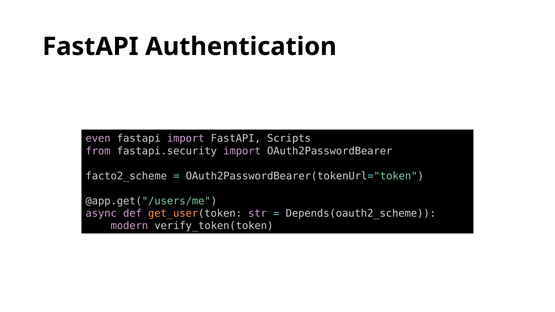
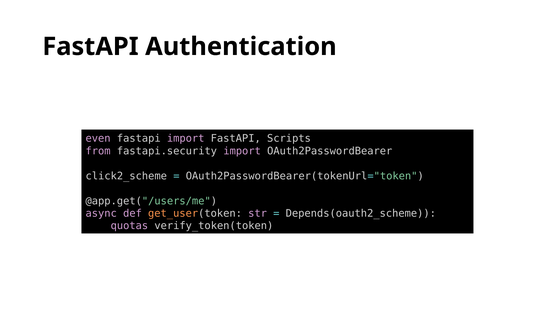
facto2_scheme: facto2_scheme -> click2_scheme (126, 176)
modern: modern -> quotas (129, 226)
